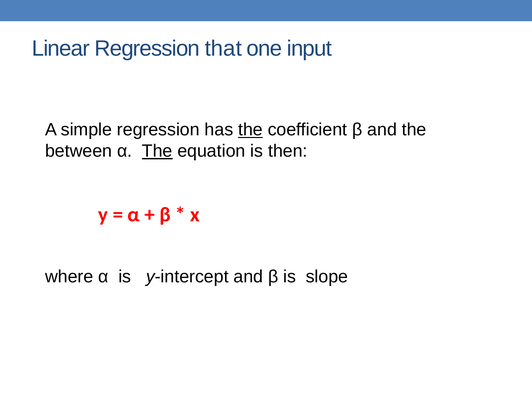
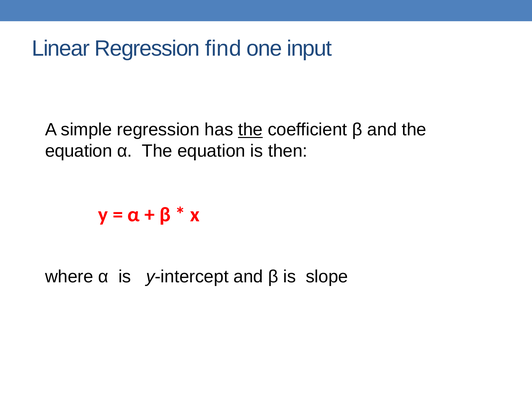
that: that -> find (223, 49)
between: between -> equation (79, 151)
The underline: present -> none (157, 151)
